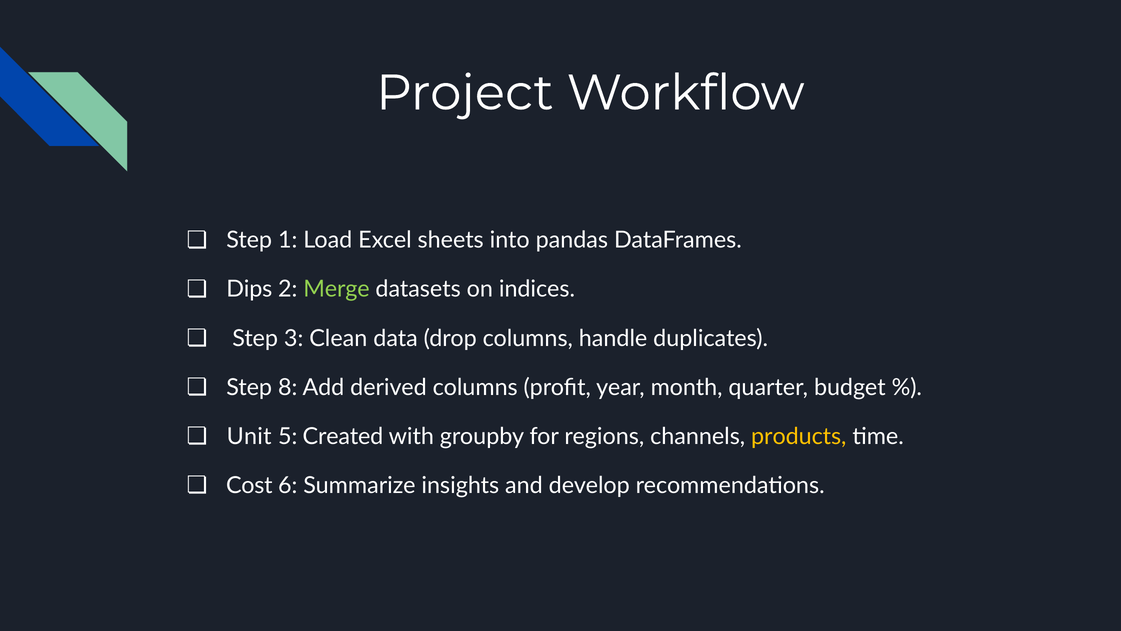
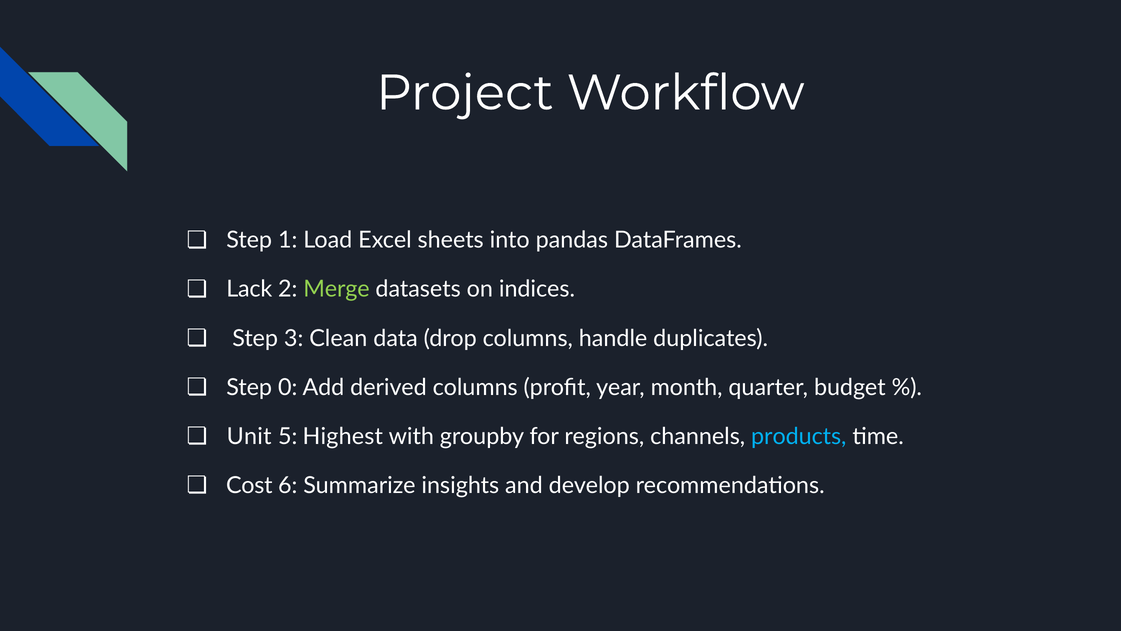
Dips: Dips -> Lack (249, 289)
8: 8 -> 0 (288, 387)
Created: Created -> Highest (343, 436)
products colour: yellow -> light blue (799, 436)
